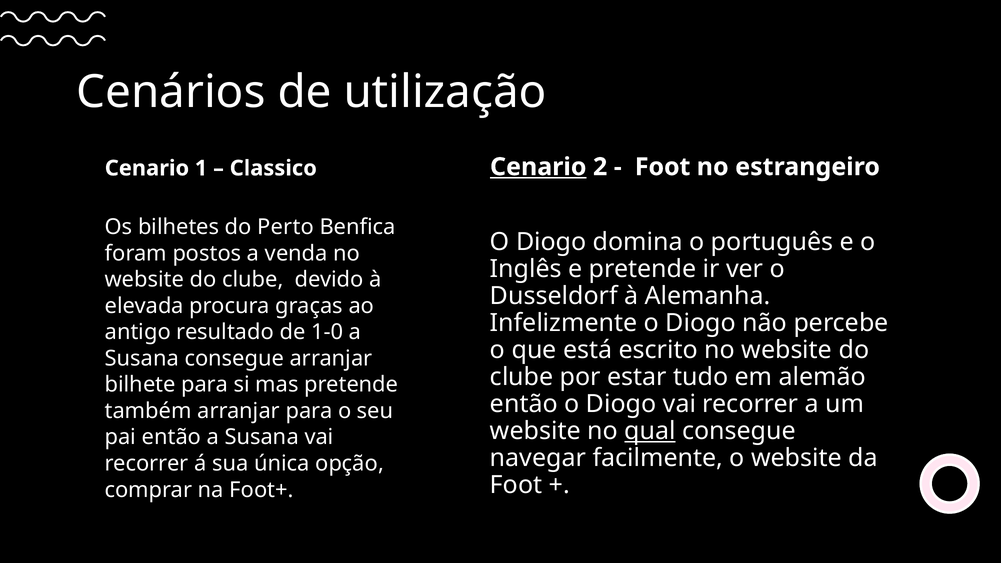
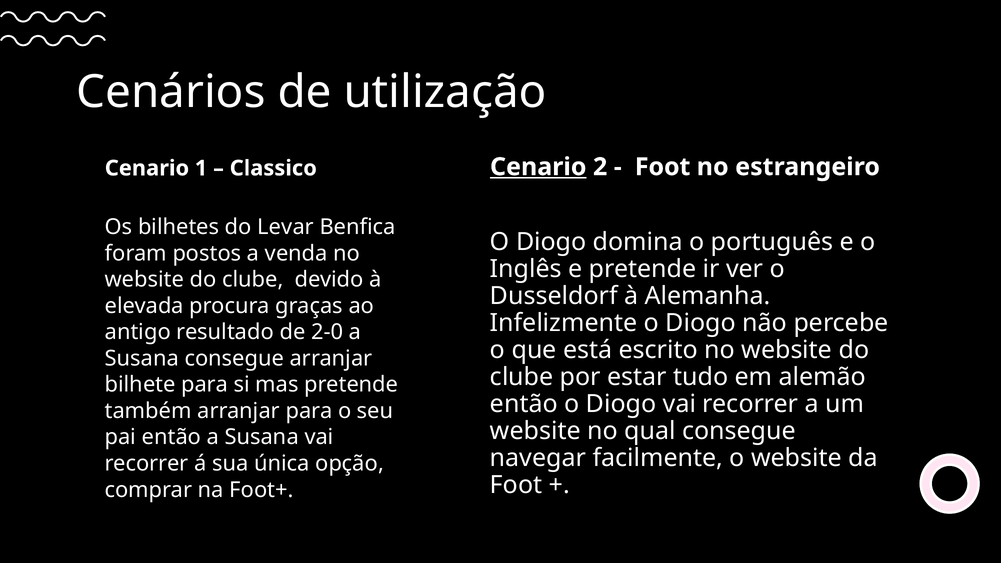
Perto: Perto -> Levar (286, 227)
1-0: 1-0 -> 2-0 (327, 332)
qual underline: present -> none (650, 431)
